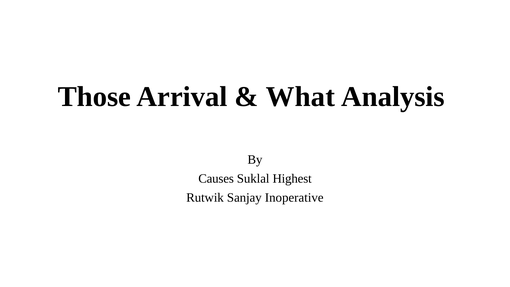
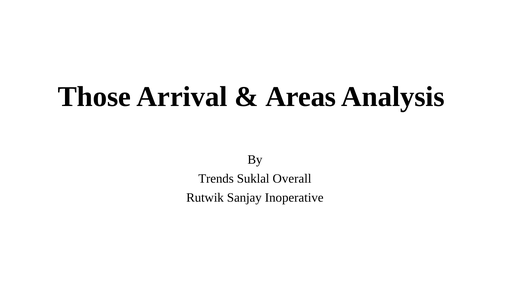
What: What -> Areas (301, 97)
Causes: Causes -> Trends (216, 178)
Highest: Highest -> Overall (292, 178)
